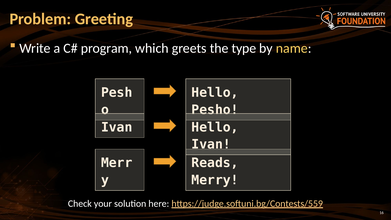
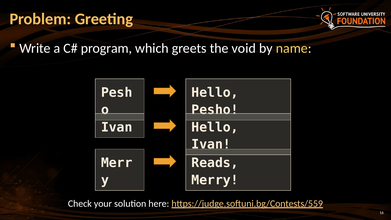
type: type -> void (244, 48)
